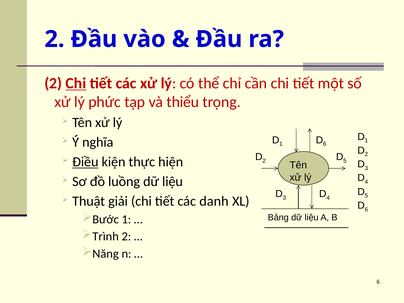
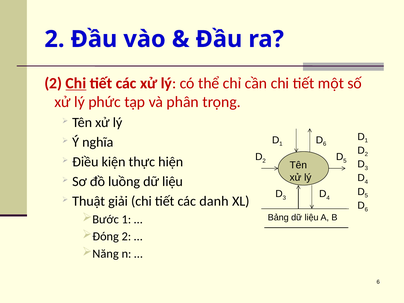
thiểu: thiểu -> phân (183, 102)
Điều underline: present -> none (85, 162)
Trình: Trình -> Đóng (106, 237)
